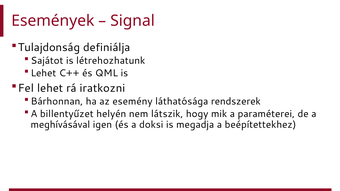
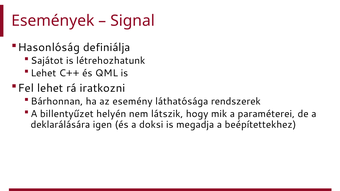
Tulajdonság: Tulajdonság -> Hasonlóság (49, 47)
meghívásával: meghívásával -> deklarálására (60, 125)
